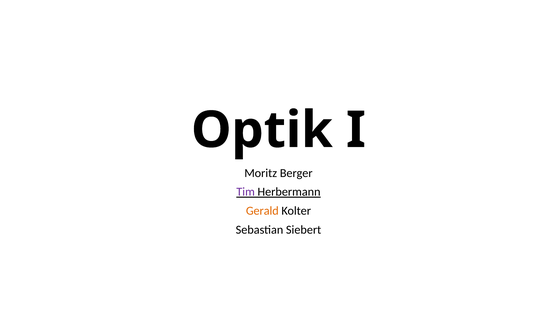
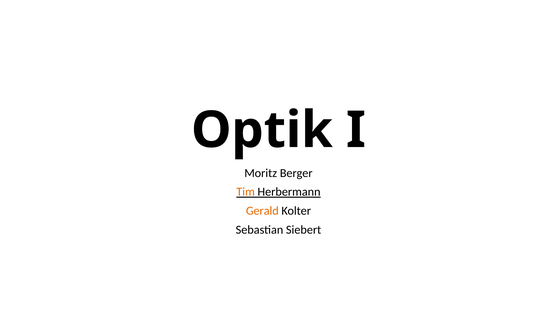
Tim colour: purple -> orange (246, 192)
